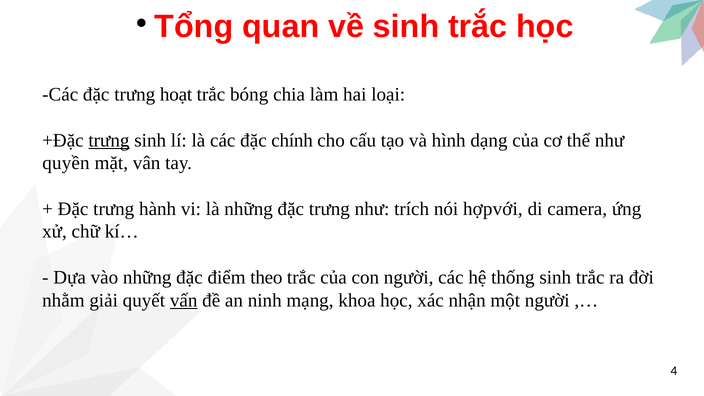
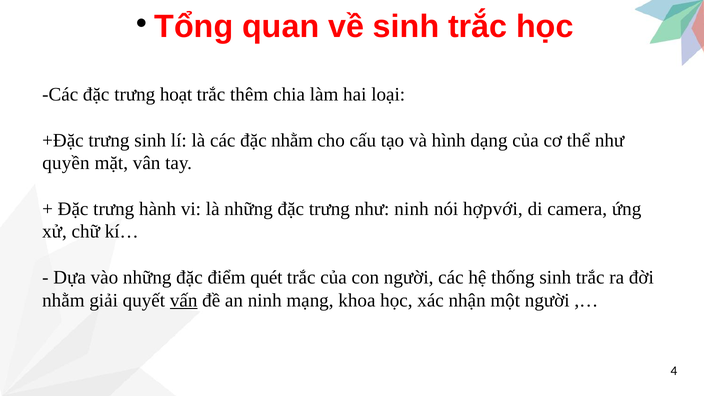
bóng: bóng -> thêm (249, 94)
trưng underline: present -> none (109, 140)
đặc chính: chính -> nhằm (292, 140)
như trích: trích -> ninh (412, 209)
theo: theo -> quét (266, 277)
